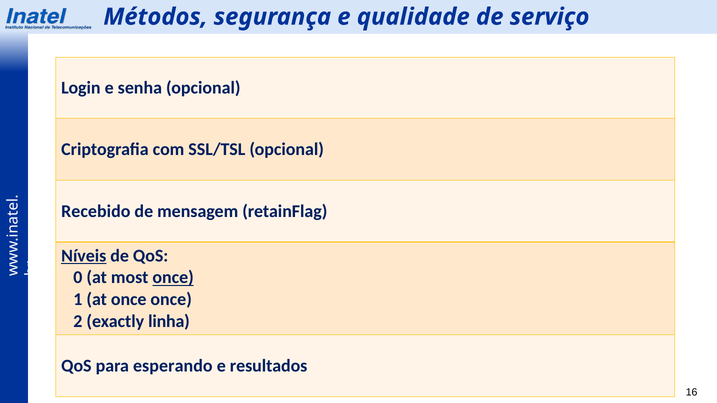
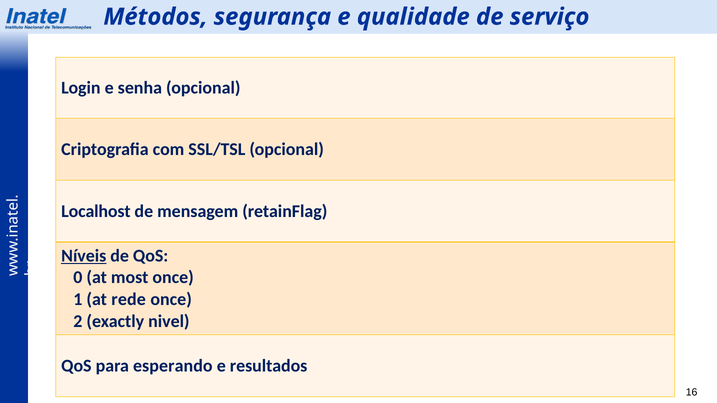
Recebido: Recebido -> Localhost (96, 211)
once underline: present -> none (173, 278)
at once: once -> rede (129, 300)
linha: linha -> nivel (169, 322)
